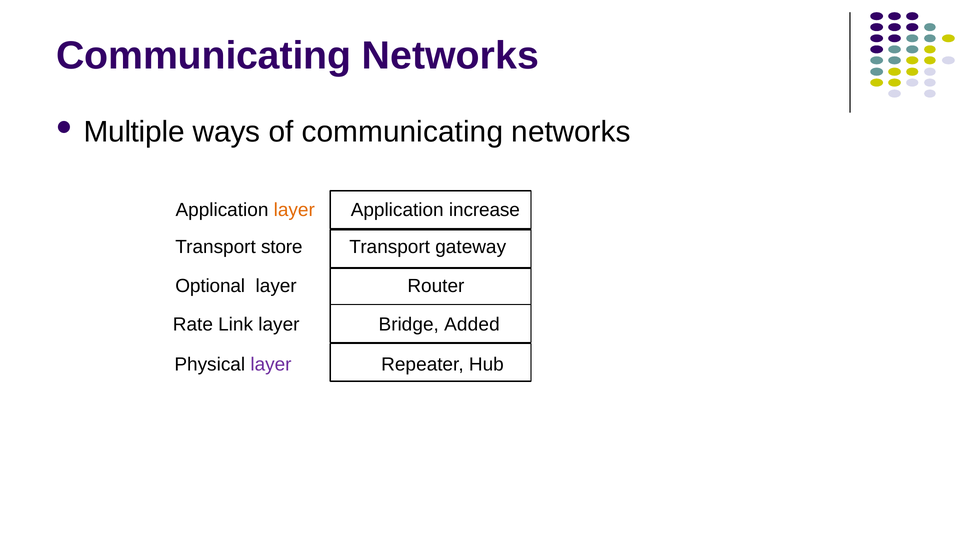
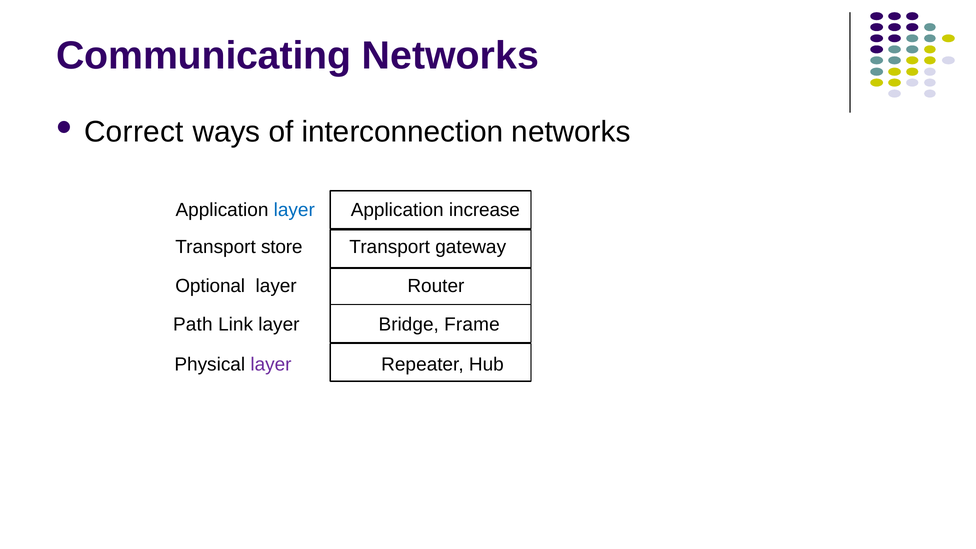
Multiple: Multiple -> Correct (134, 132)
of communicating: communicating -> interconnection (402, 132)
layer colour: orange -> blue (294, 210)
Rate: Rate -> Path (193, 325)
Added: Added -> Frame (472, 325)
